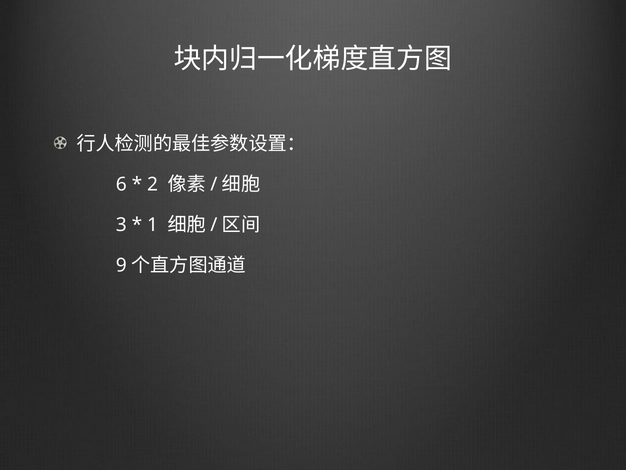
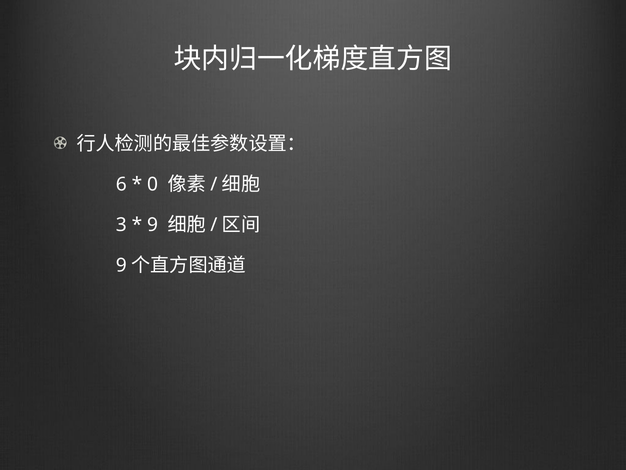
2: 2 -> 0 (153, 184)
1: 1 -> 9 (153, 225)
